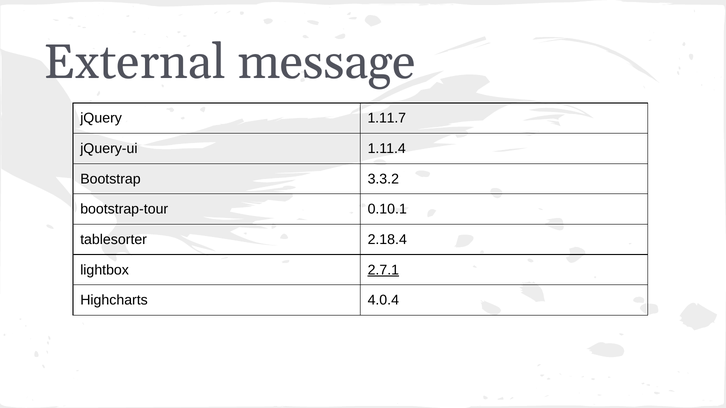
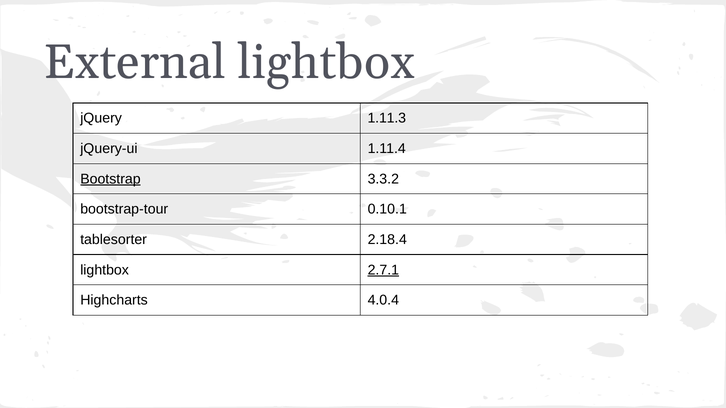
External message: message -> lightbox (326, 62)
1.11.7: 1.11.7 -> 1.11.3 (387, 118)
Bootstrap underline: none -> present (110, 179)
